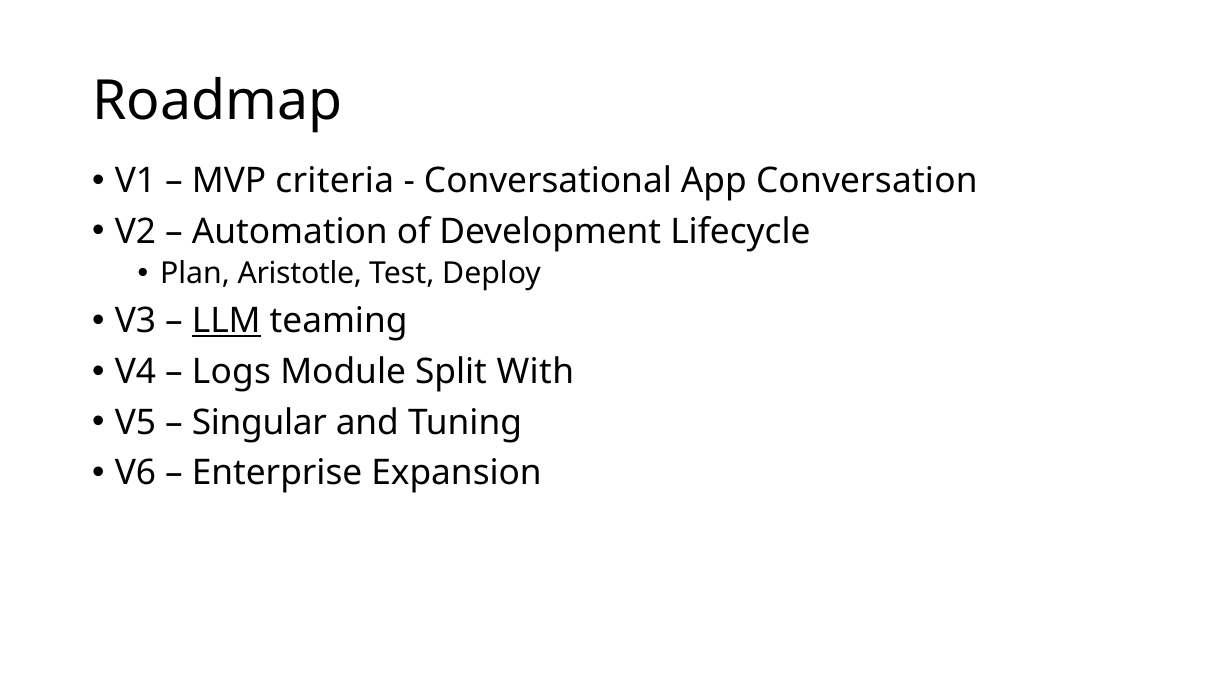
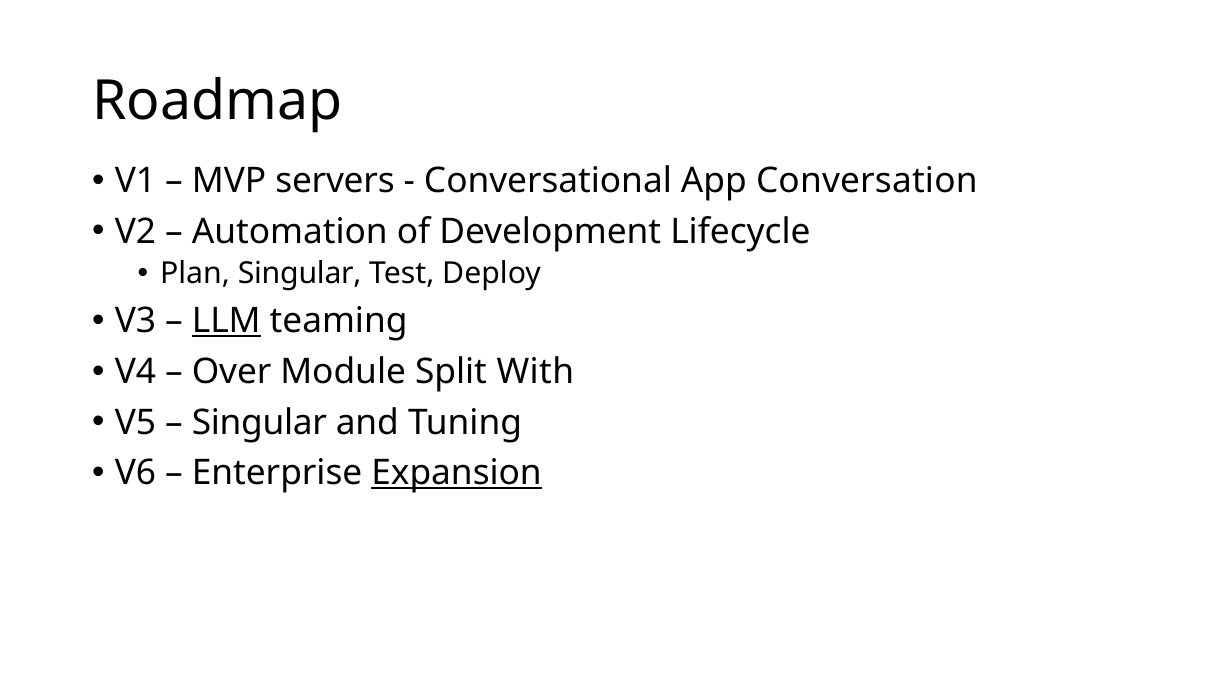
criteria: criteria -> servers (335, 181)
Plan Aristotle: Aristotle -> Singular (300, 273)
Logs: Logs -> Over (232, 372)
Expansion underline: none -> present (457, 473)
